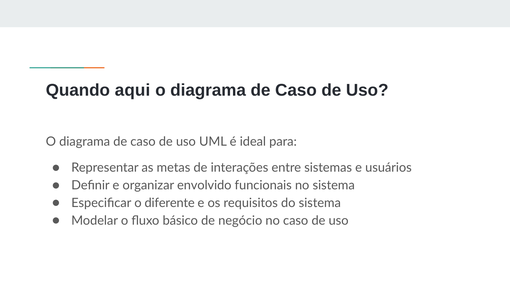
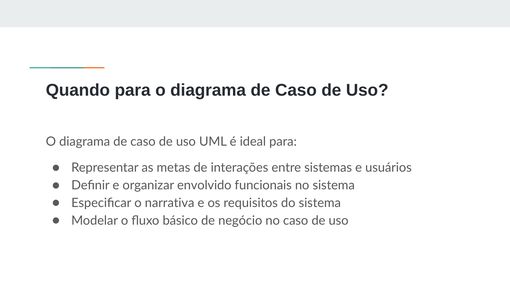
Quando aqui: aqui -> para (133, 90)
diferente: diferente -> narrativa (170, 203)
